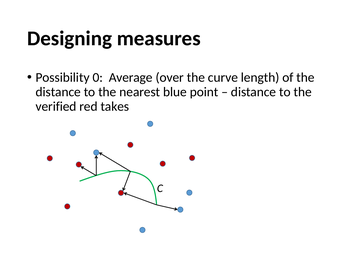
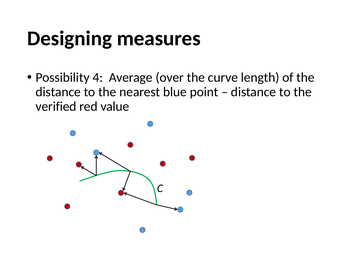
0: 0 -> 4 (98, 78)
takes: takes -> value (115, 106)
